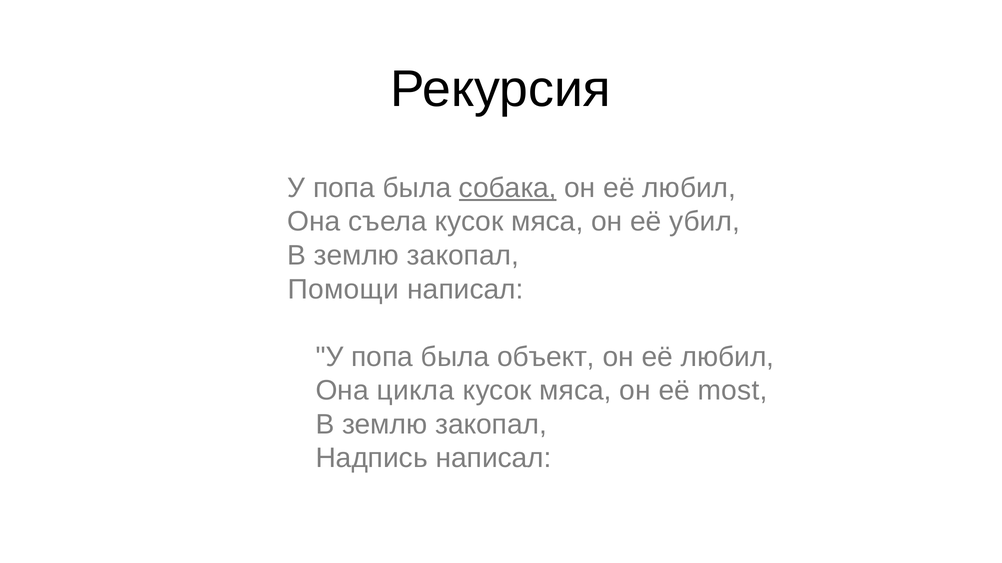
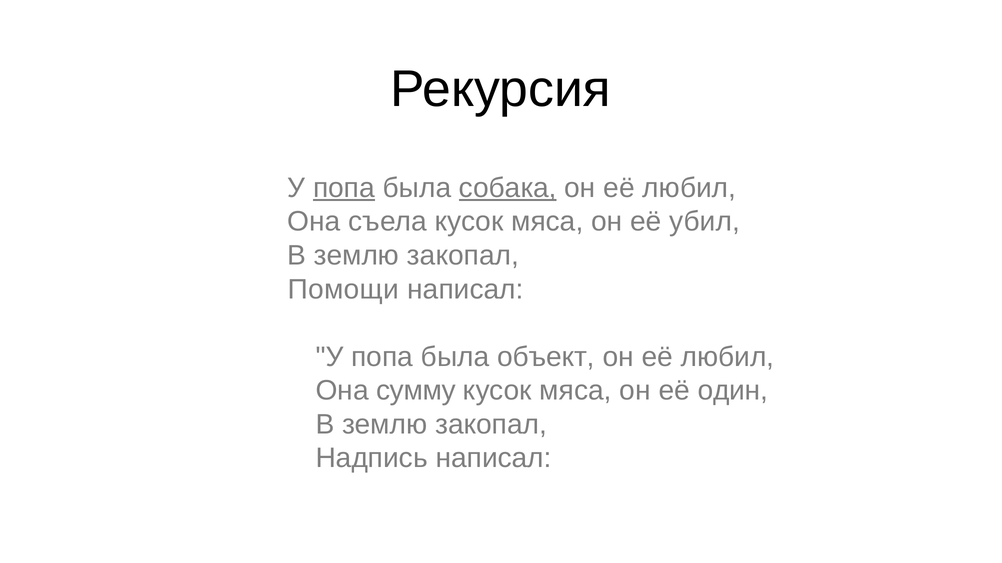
попа underline: none -> present (344, 188)
цикла: цикла -> сумму (416, 391)
most: most -> один (733, 391)
